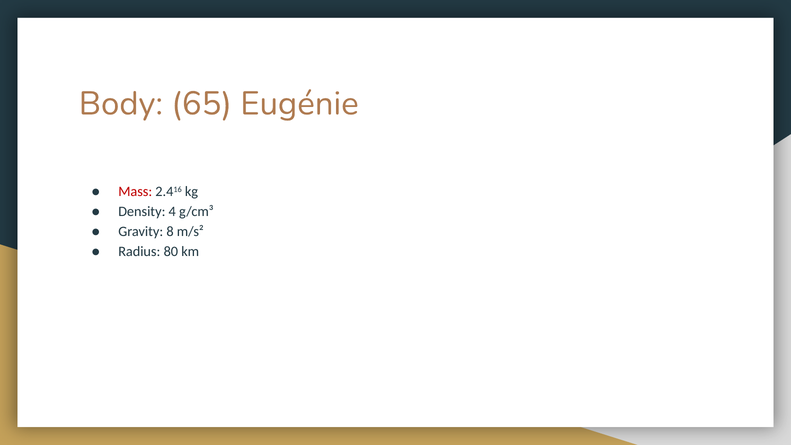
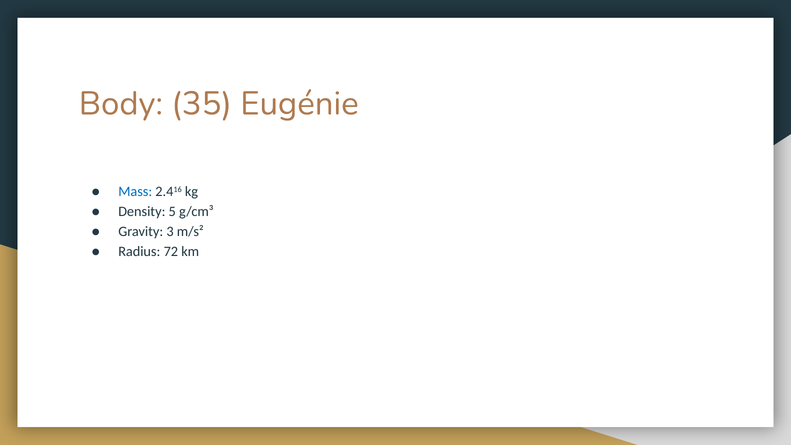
65: 65 -> 35 (202, 104)
Mass colour: red -> blue (135, 192)
4: 4 -> 5 (172, 212)
8: 8 -> 3 (170, 232)
80: 80 -> 72 (171, 252)
